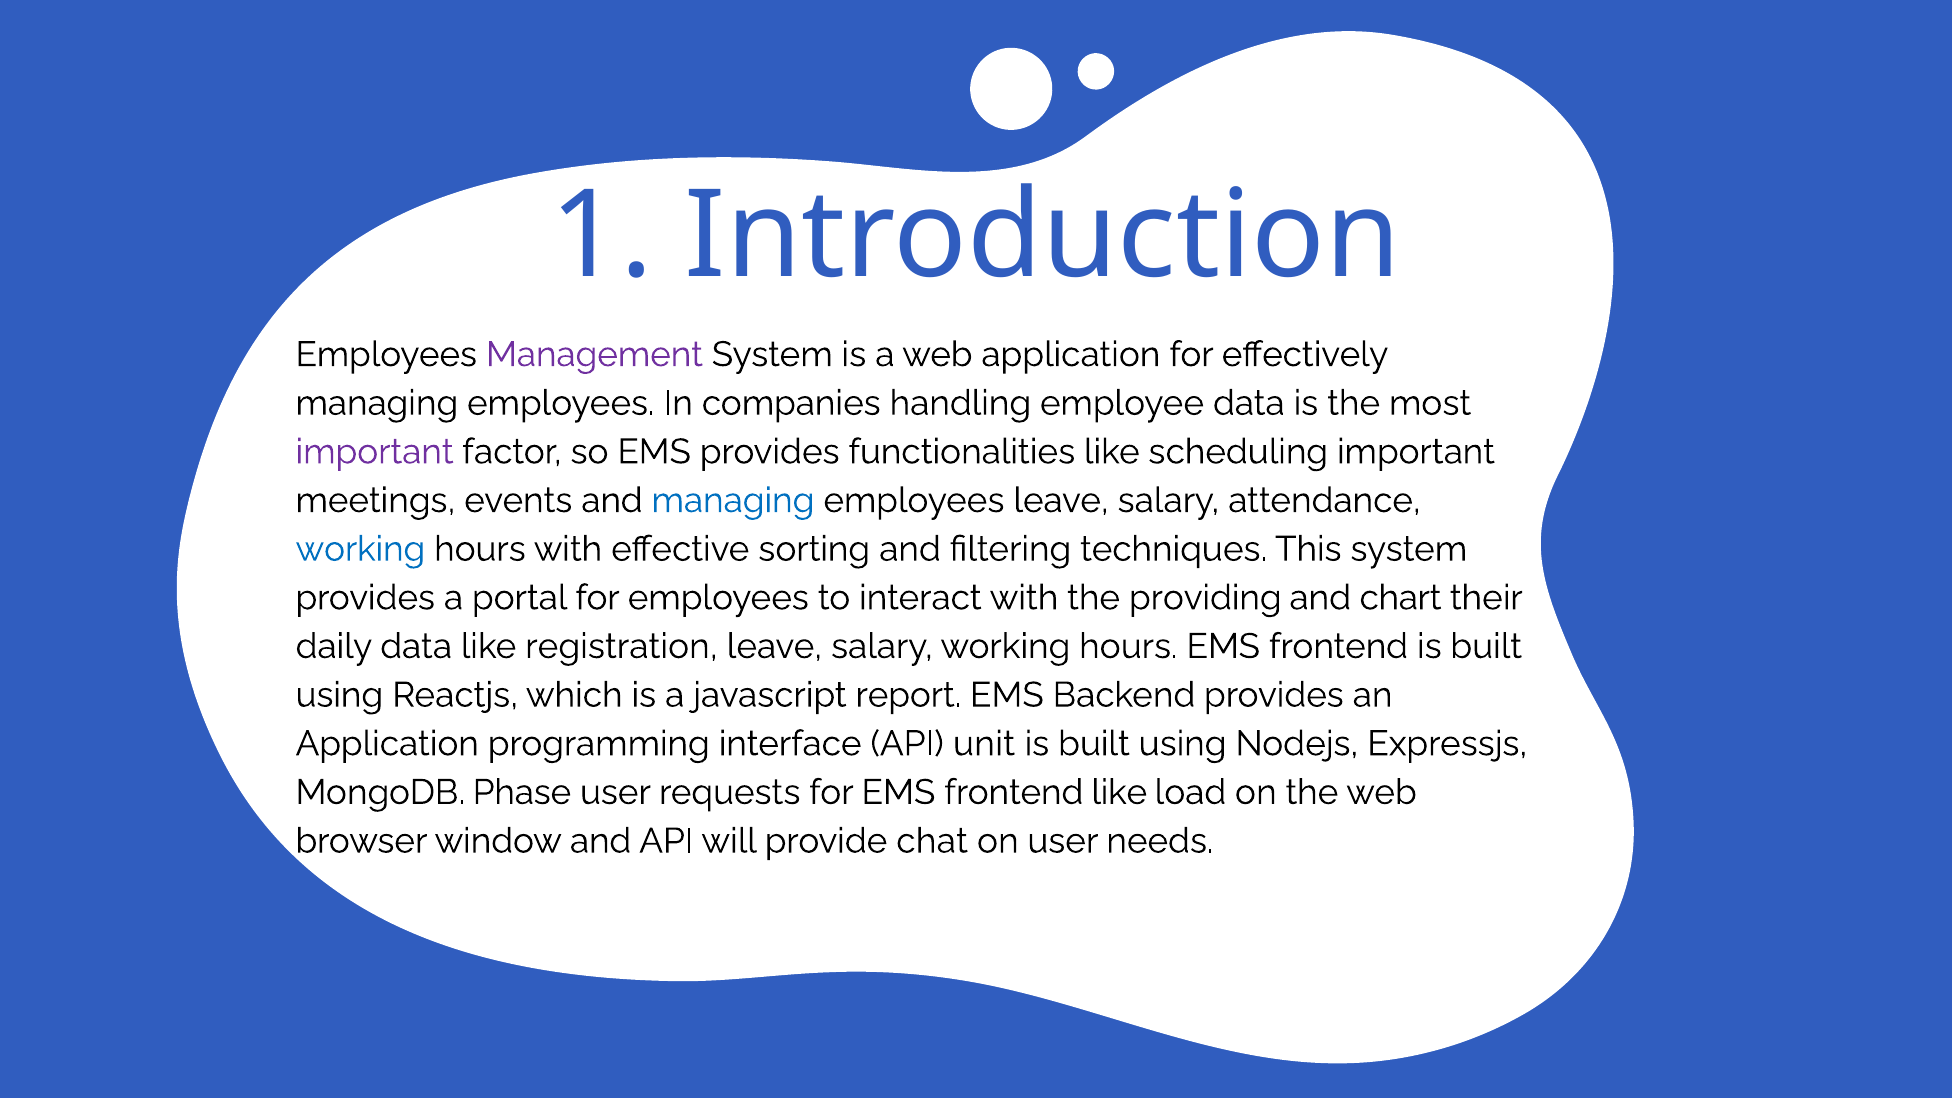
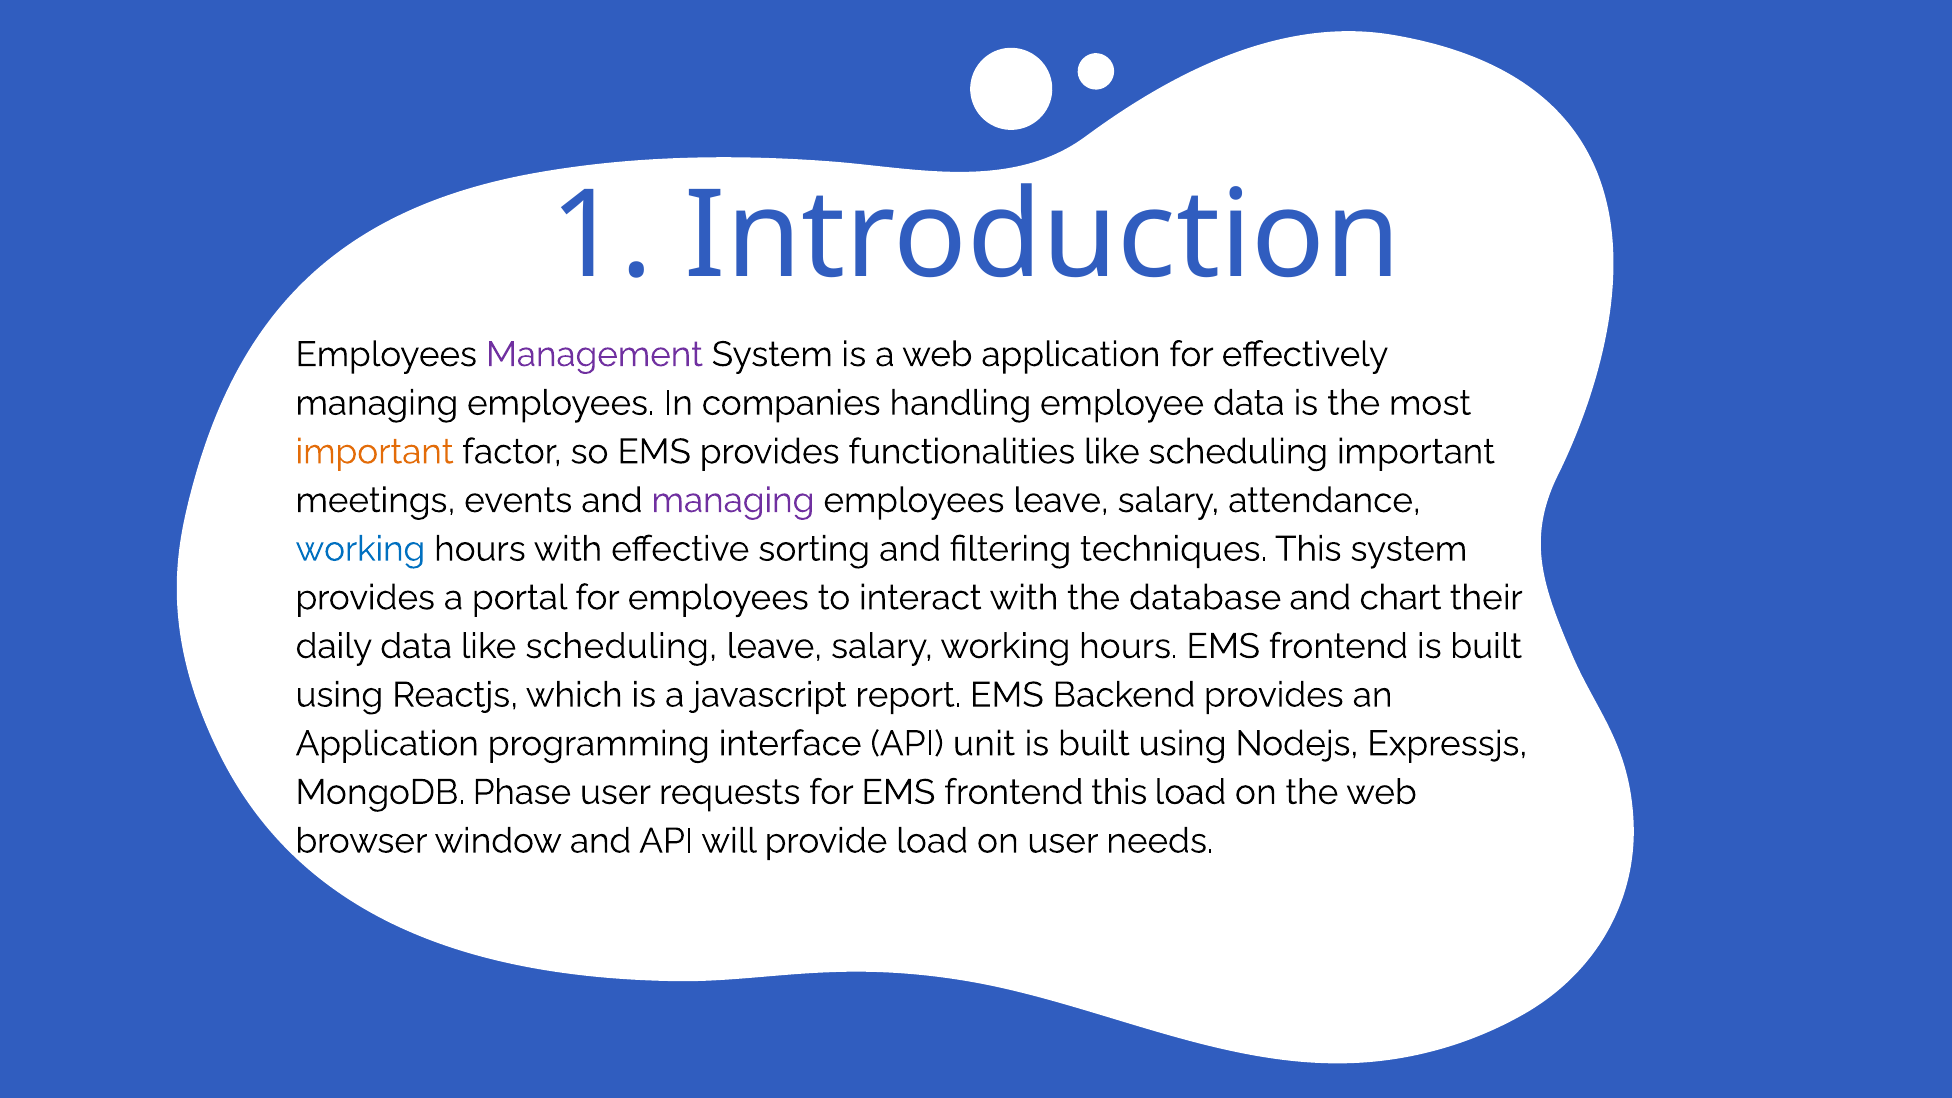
important colour: purple -> orange (375, 452)
managing colour: blue -> purple (733, 500)
providing: providing -> database (1205, 598)
data like registration: registration -> scheduling (621, 646)
frontend like: like -> this (1119, 792)
provide chat: chat -> load (932, 841)
